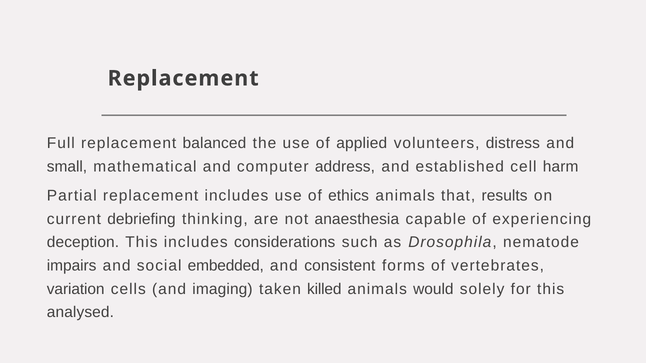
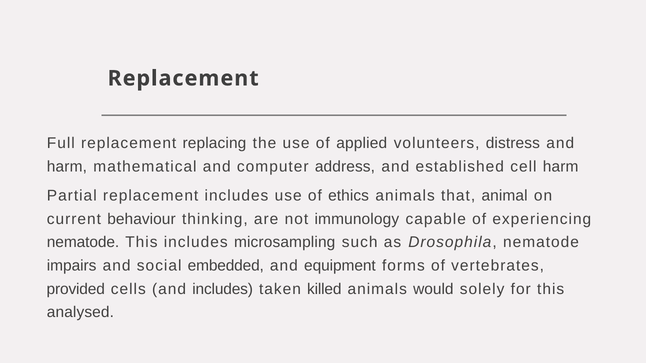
balanced: balanced -> replacing (214, 144)
small: small -> harm (67, 167)
results: results -> animal (505, 196)
debriefing: debriefing -> behaviour (141, 219)
anaesthesia: anaesthesia -> immunology (357, 219)
deception: deception -> nematode (83, 243)
considerations: considerations -> microsampling (285, 243)
consistent: consistent -> equipment (340, 266)
variation: variation -> provided (76, 289)
and imaging: imaging -> includes (223, 289)
